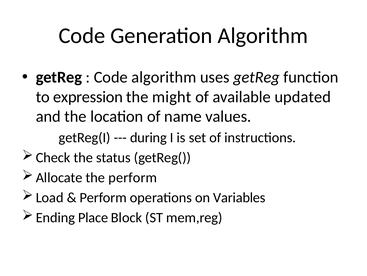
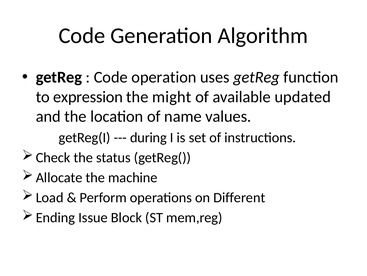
Code algorithm: algorithm -> operation (164, 77)
the perform: perform -> machine (133, 177)
Variables: Variables -> Different (239, 197)
Place: Place -> Issue (93, 217)
